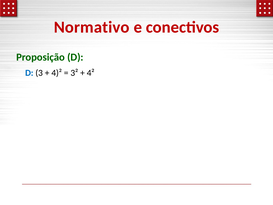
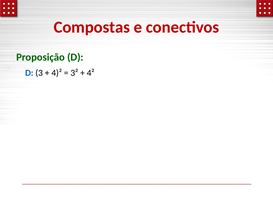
Normativo: Normativo -> Compostas (92, 27)
